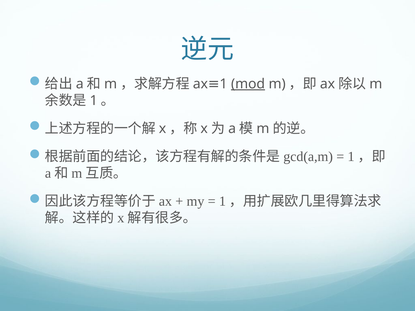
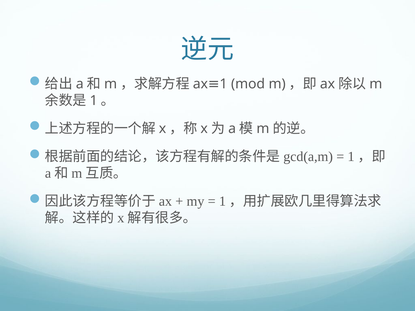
mod underline: present -> none (248, 84)
